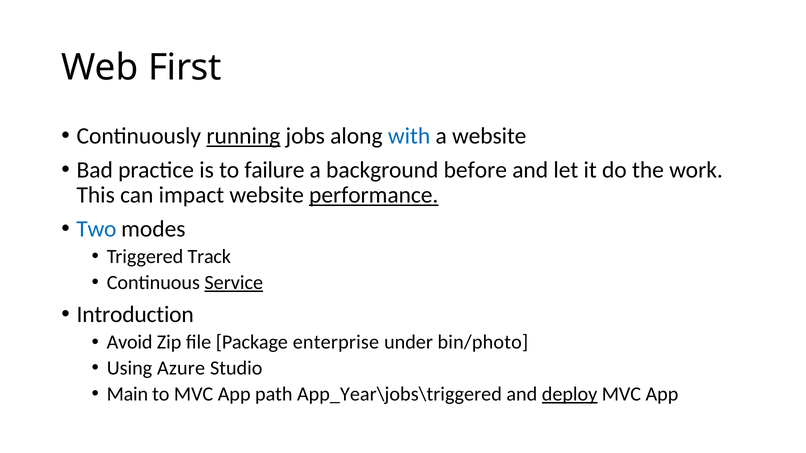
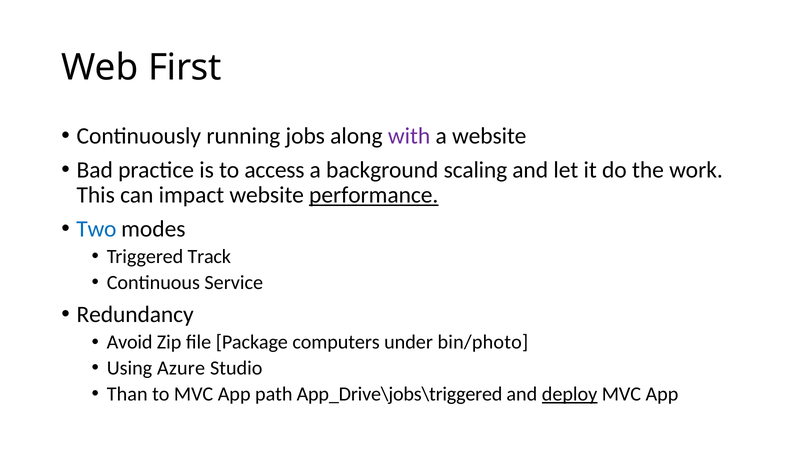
running underline: present -> none (243, 136)
with colour: blue -> purple (409, 136)
failure: failure -> access (274, 170)
before: before -> scaling (475, 170)
Service underline: present -> none (234, 283)
Introduction: Introduction -> Redundancy (135, 315)
enterprise: enterprise -> computers (336, 342)
Main: Main -> Than (127, 394)
App_Year\jobs\triggered: App_Year\jobs\triggered -> App_Drive\jobs\triggered (400, 394)
